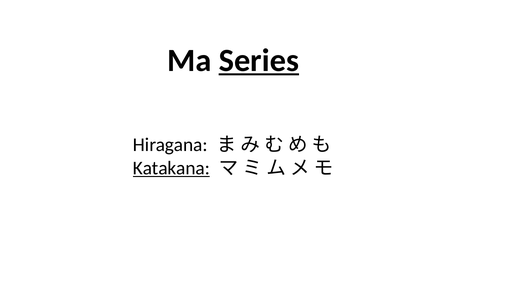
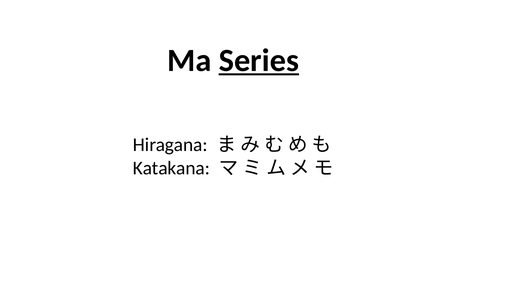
Katakana underline: present -> none (171, 168)
